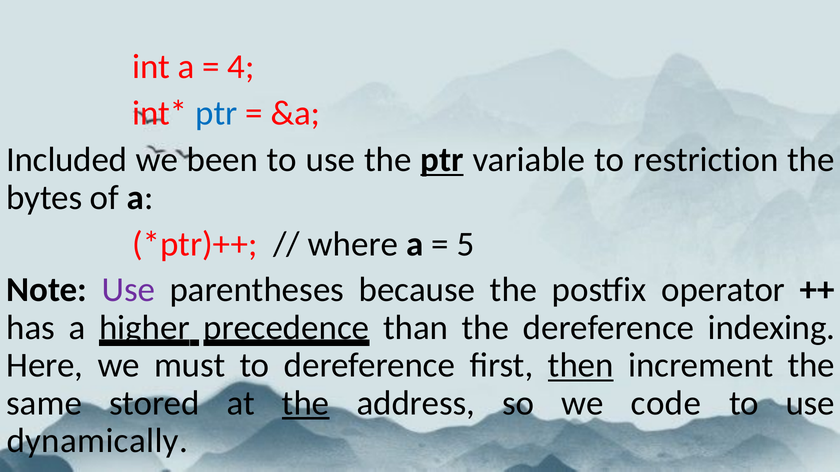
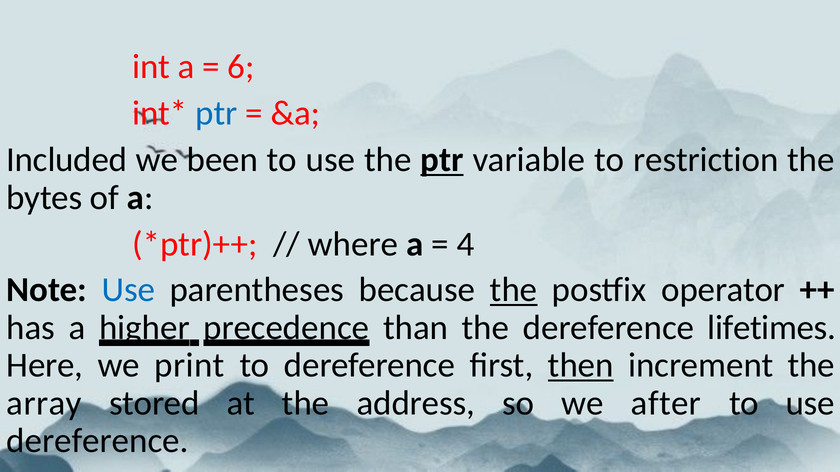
4: 4 -> 6 (241, 67)
5: 5 -> 4 (465, 244)
Use colour: purple -> blue (128, 290)
the underline: none -> present (514, 290)
indexing: indexing -> lifetimes (772, 328)
must: must -> print (189, 366)
same: same -> array (44, 404)
the underline: present -> none (306, 404)
code: code -> after (666, 404)
dynamically: dynamically -> dereference (97, 441)
